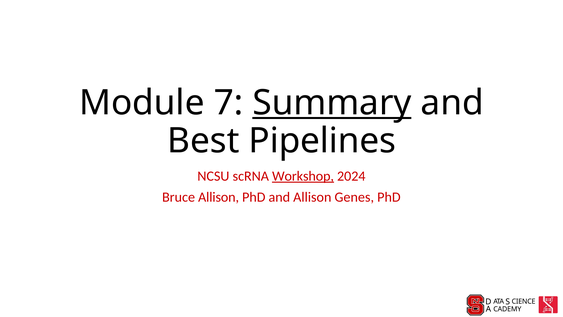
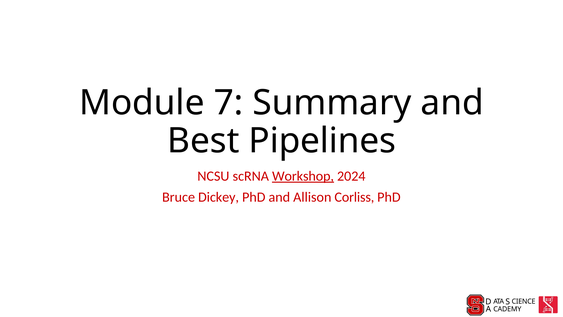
Summary underline: present -> none (332, 103)
Bruce Allison: Allison -> Dickey (219, 197)
Genes: Genes -> Corliss (354, 197)
